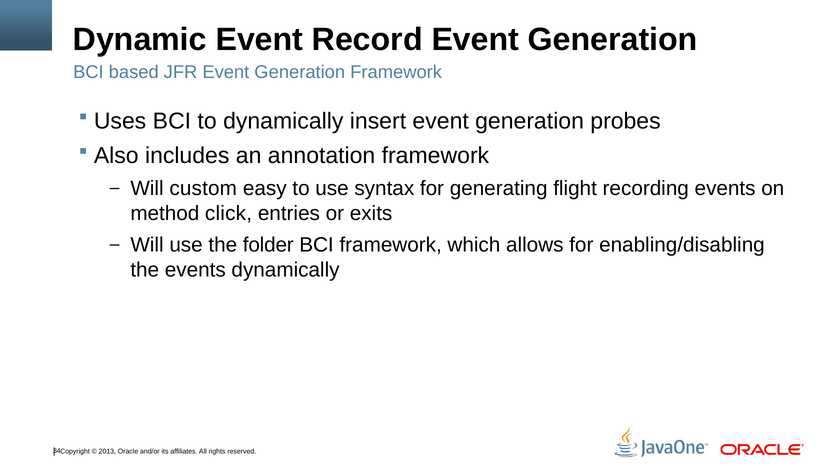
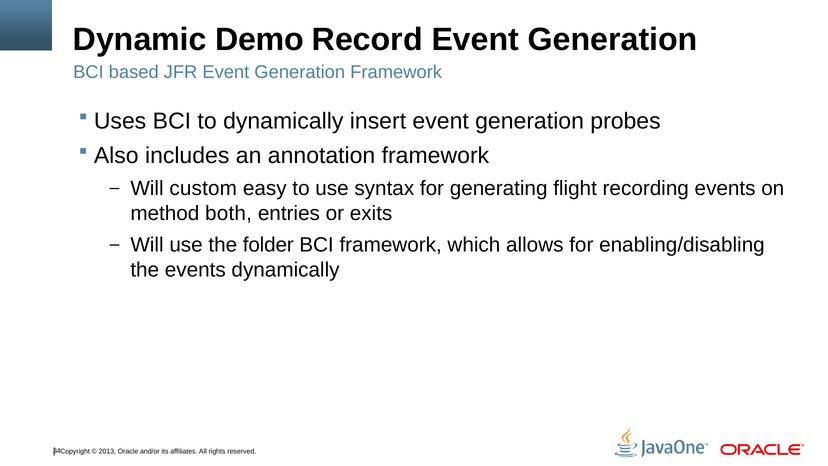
Dynamic Event: Event -> Demo (259, 39)
click: click -> both (228, 213)
